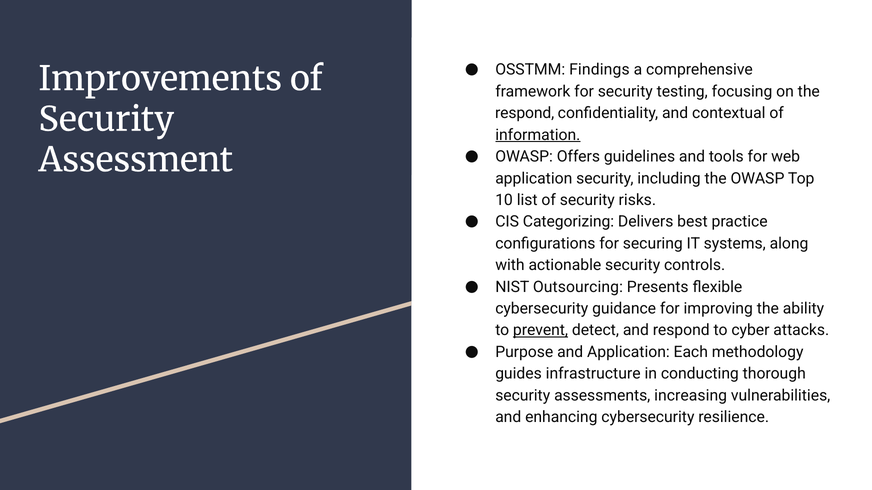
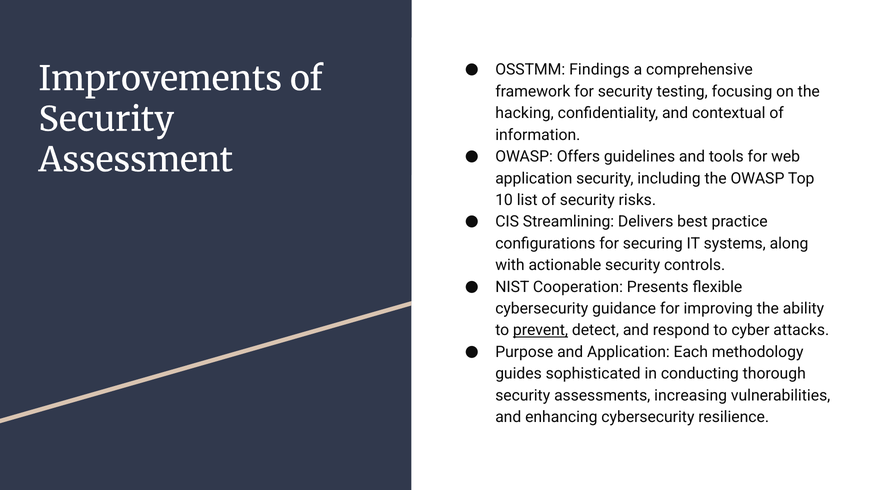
respond: respond -> hacking (525, 113)
information underline: present -> none (538, 135)
Categorizing: Categorizing -> Streamlining (568, 222)
Outsourcing: Outsourcing -> Cooperation (578, 287)
infrastructure: infrastructure -> sophisticated (593, 374)
